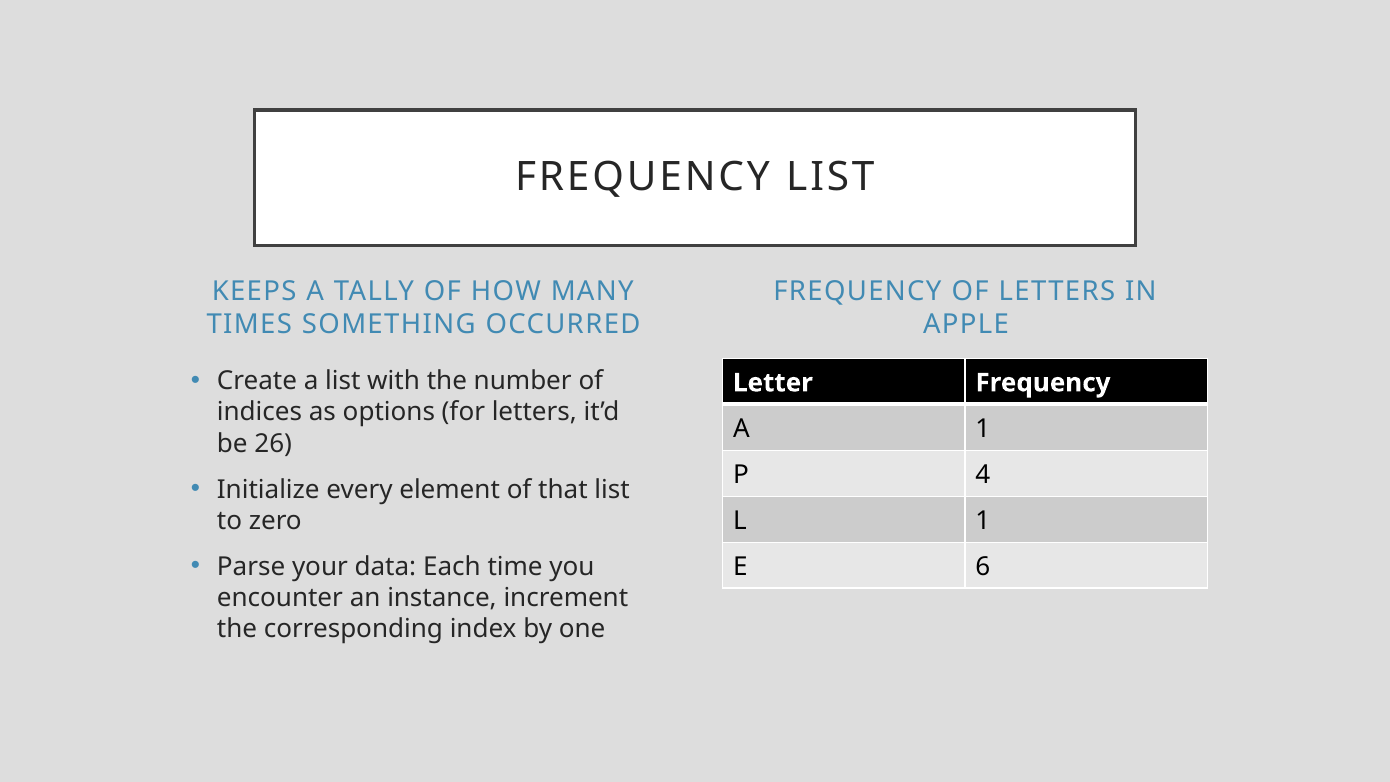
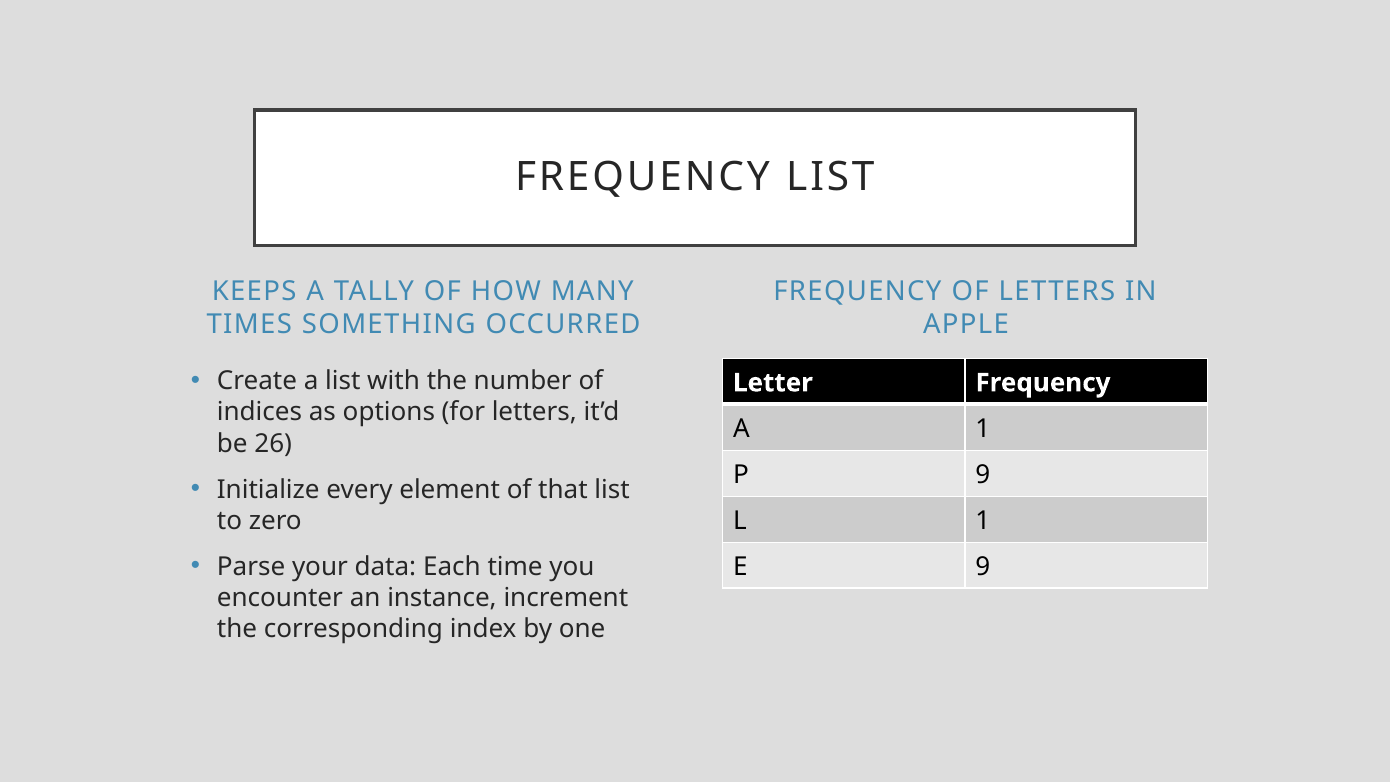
P 4: 4 -> 9 (983, 475)
E 6: 6 -> 9 (983, 566)
